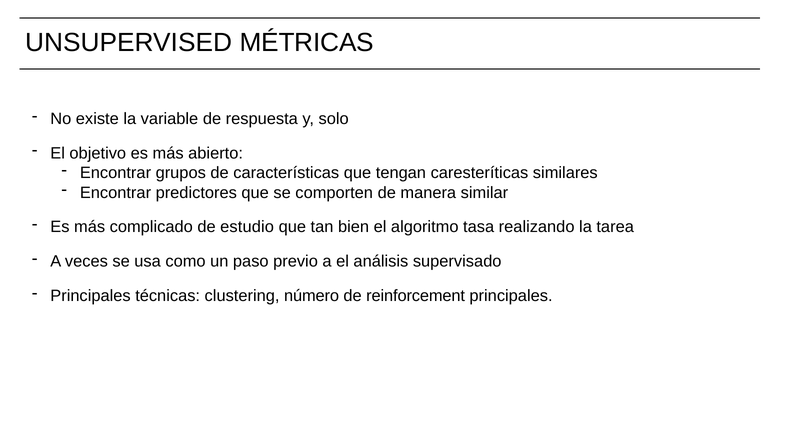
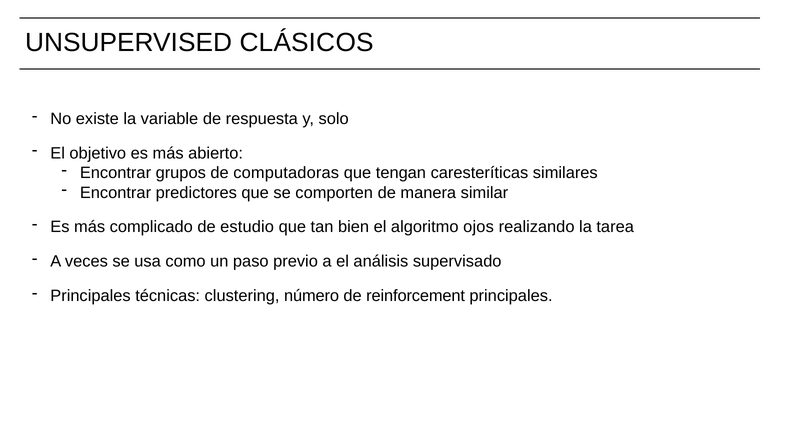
MÉTRICAS: MÉTRICAS -> CLÁSICOS (307, 43)
características: características -> computadoras (286, 173)
tasa: tasa -> ojos (479, 227)
